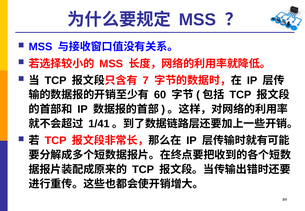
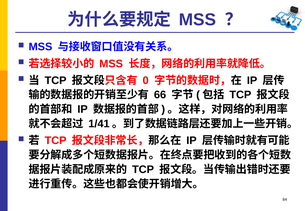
7: 7 -> 0 (146, 81)
60: 60 -> 66 (160, 95)
